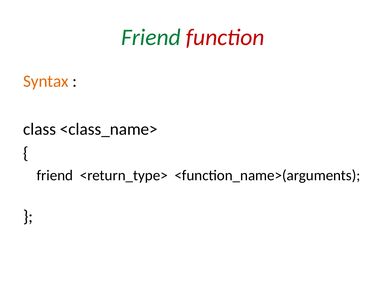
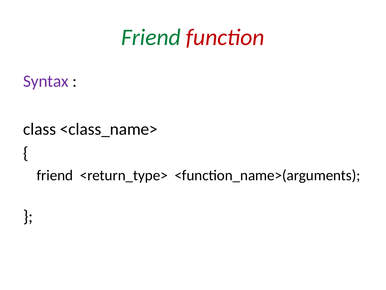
Syntax colour: orange -> purple (46, 81)
